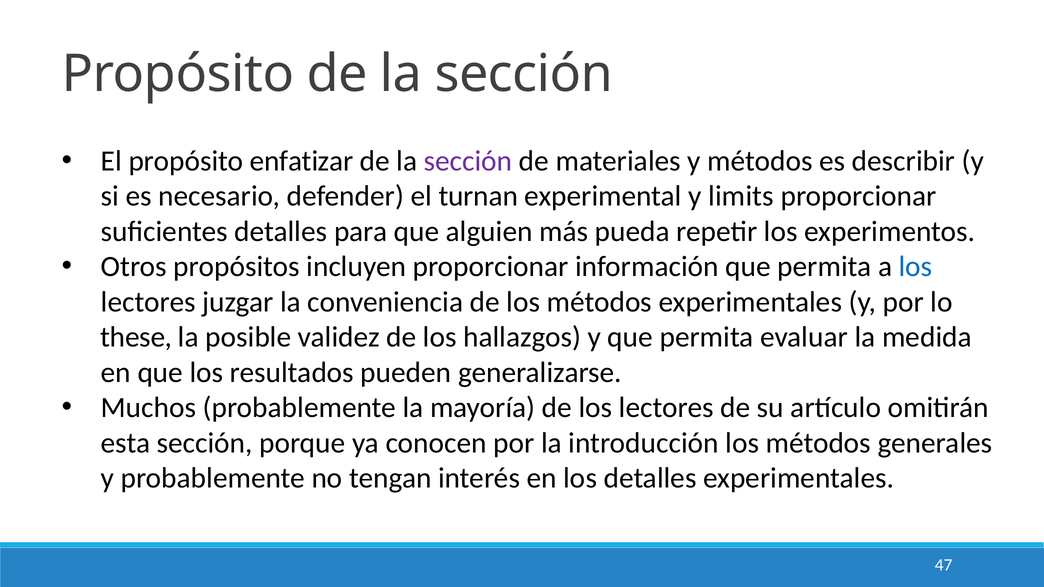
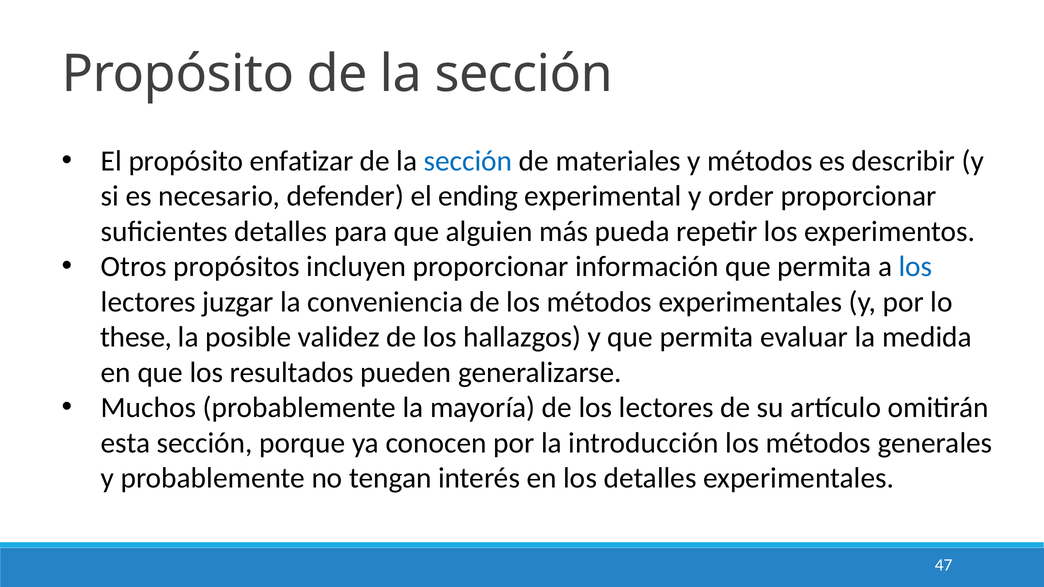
sección colour: purple -> blue (468, 161)
turnan: turnan -> ending (478, 196)
limits: limits -> order (741, 196)
